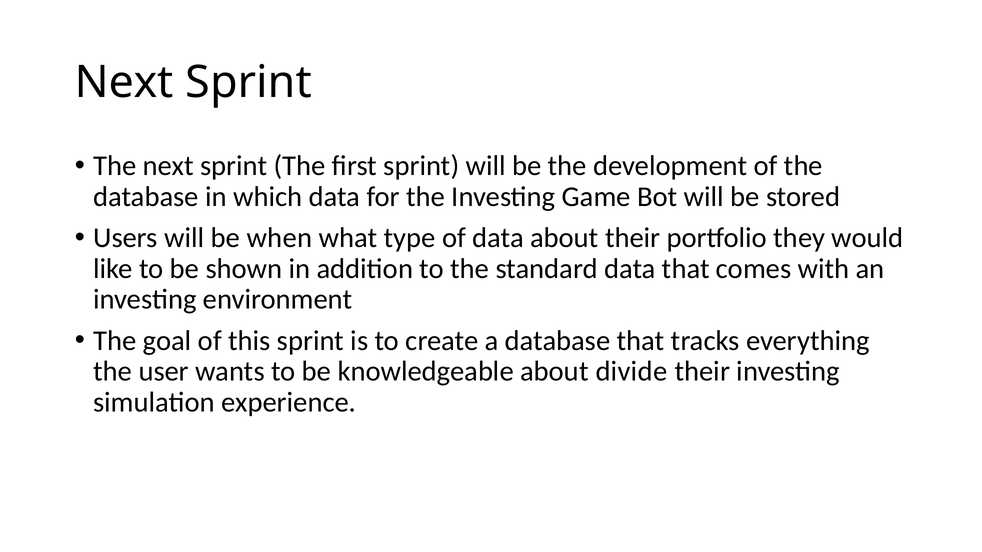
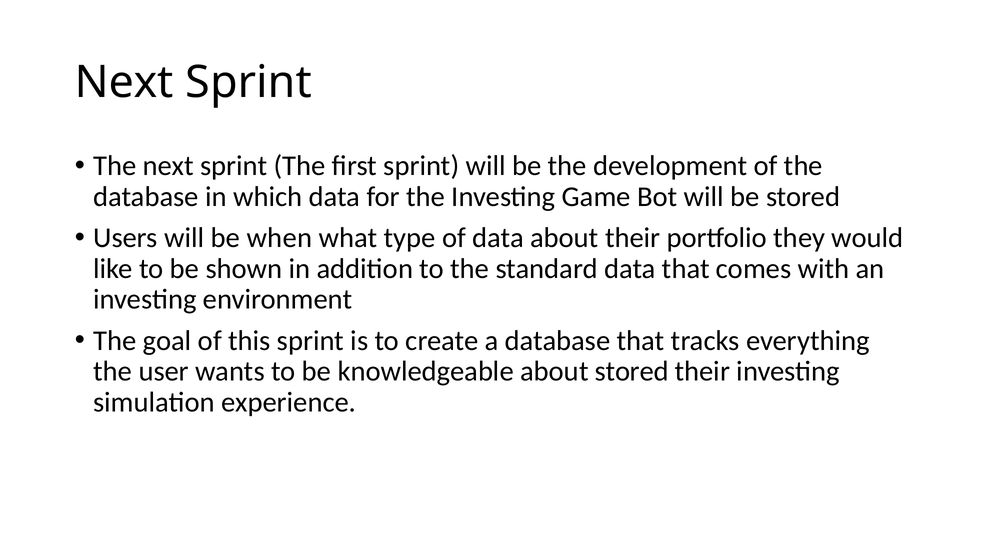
about divide: divide -> stored (632, 372)
